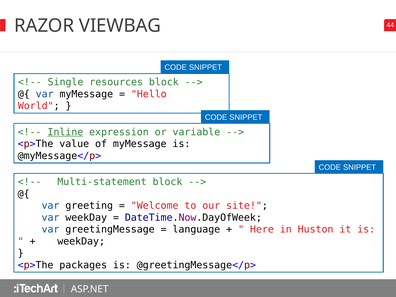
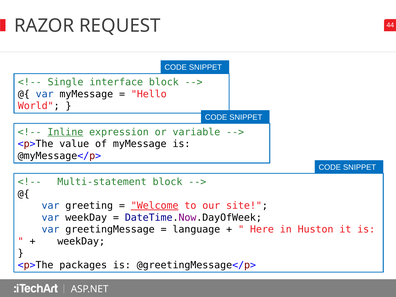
VIEWBAG: VIEWBAG -> REQUEST (120, 26)
resources: resources -> interface (116, 82)
Welcome underline: none -> present (155, 206)
